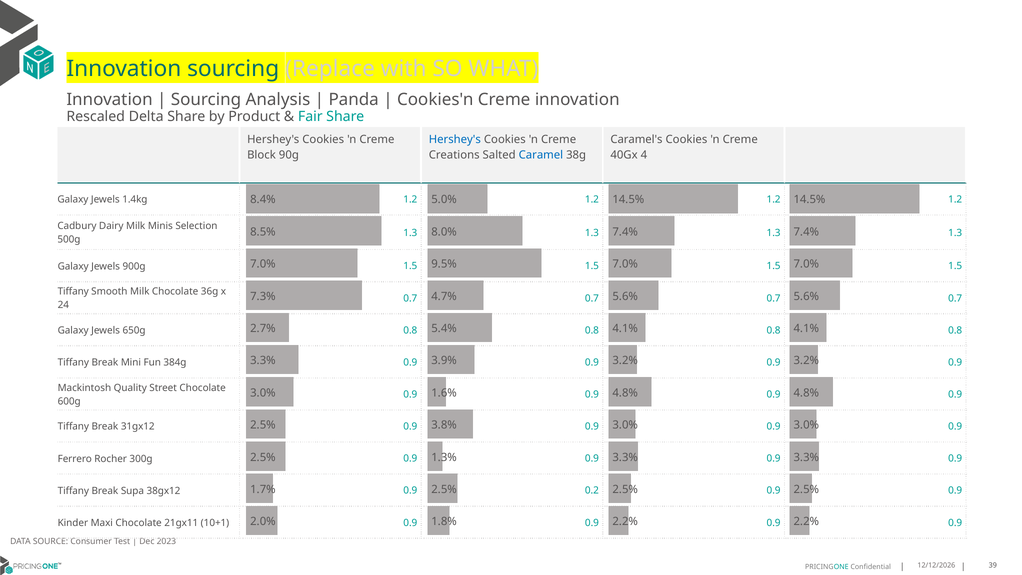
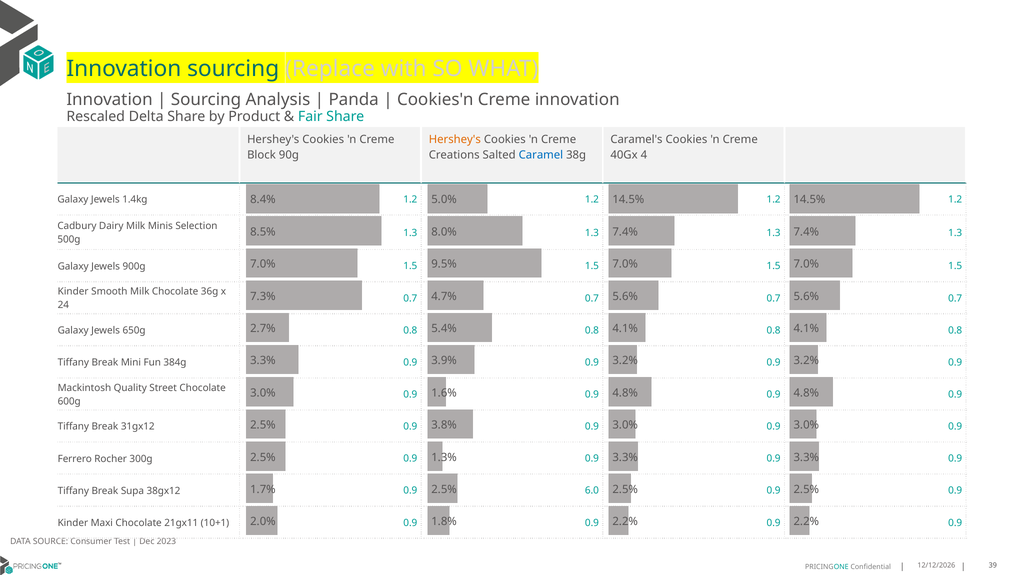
Hershey's colour: blue -> orange (455, 139)
Tiffany: Tiffany -> Kinder (73, 292)
0.2: 0.2 -> 6.0 (592, 491)
